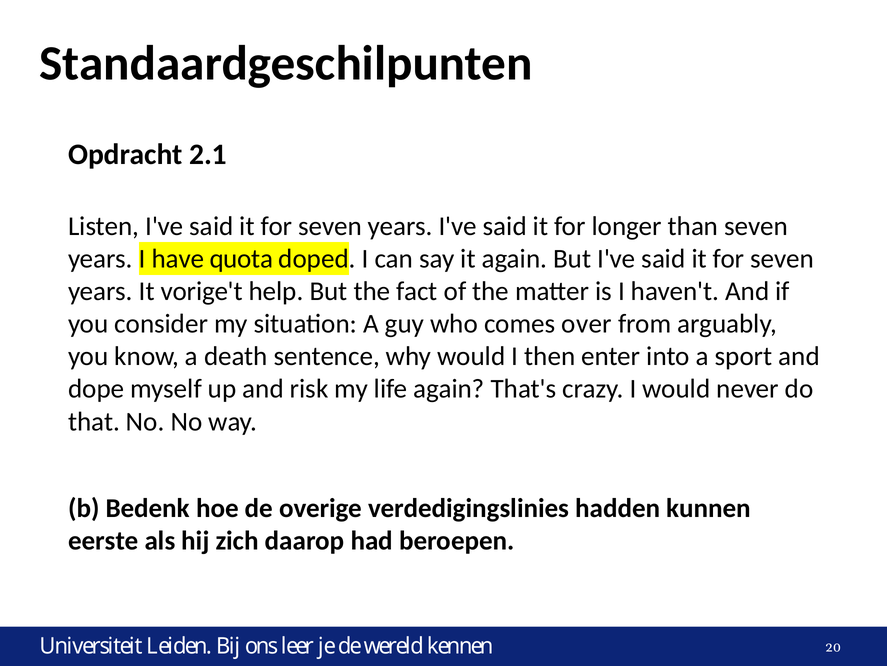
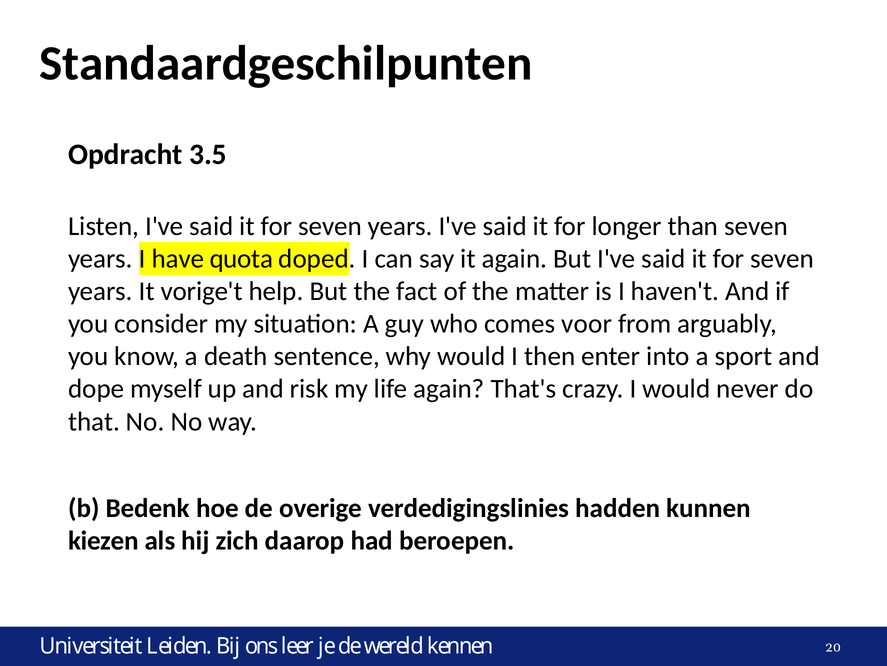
2.1: 2.1 -> 3.5 (208, 154)
over: over -> voor (587, 324)
eerste: eerste -> kiezen (103, 540)
